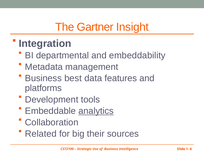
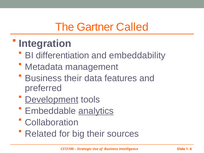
Insight: Insight -> Called (132, 27)
departmental: departmental -> differentiation (63, 55)
Business best: best -> their (73, 78)
platforms: platforms -> preferred (43, 88)
Development underline: none -> present (52, 100)
